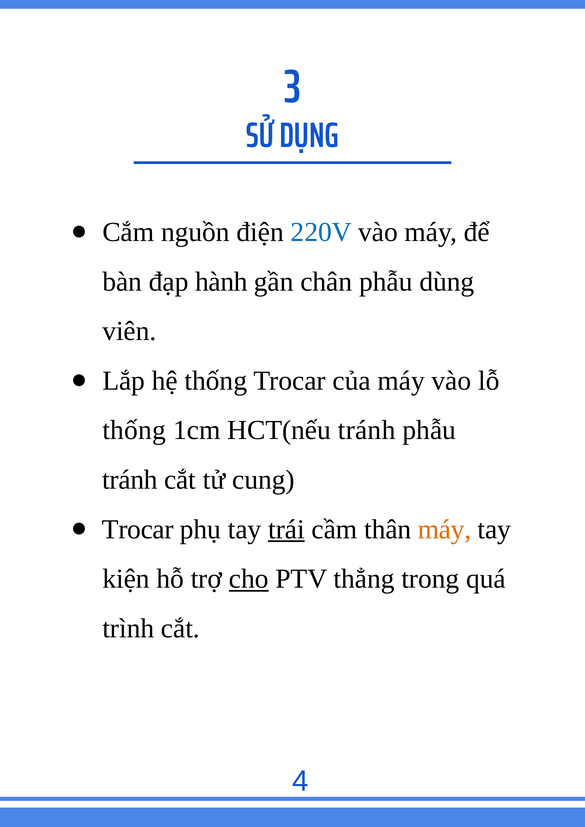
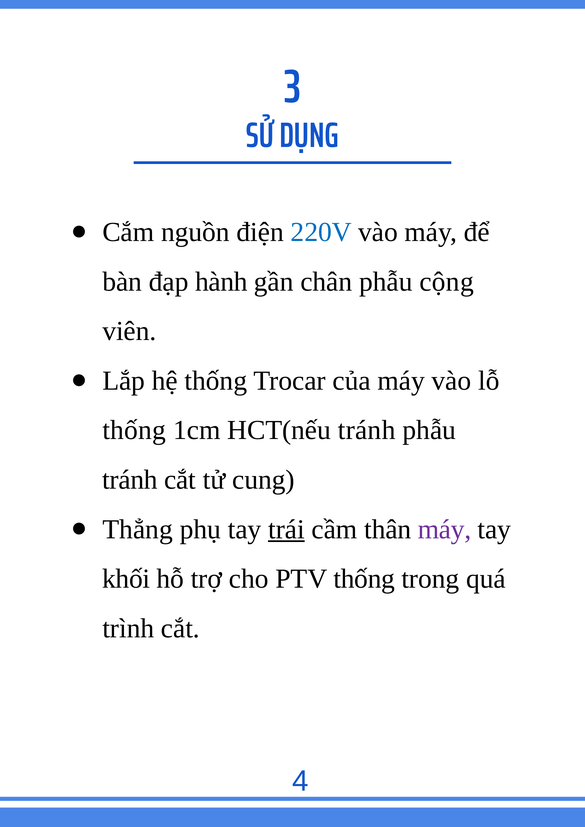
dùng: dùng -> cộng (447, 282)
Trocar: Trocar -> Thẳng (138, 530)
máy colour: orange -> purple (445, 530)
kiện: kiện -> khối (126, 579)
cho underline: present -> none (249, 579)
PTV thẳng: thẳng -> thống (364, 579)
